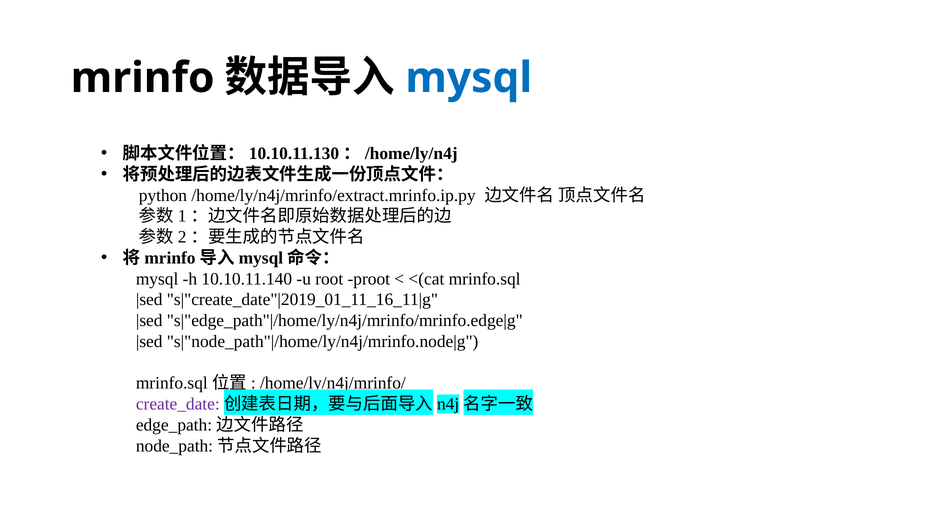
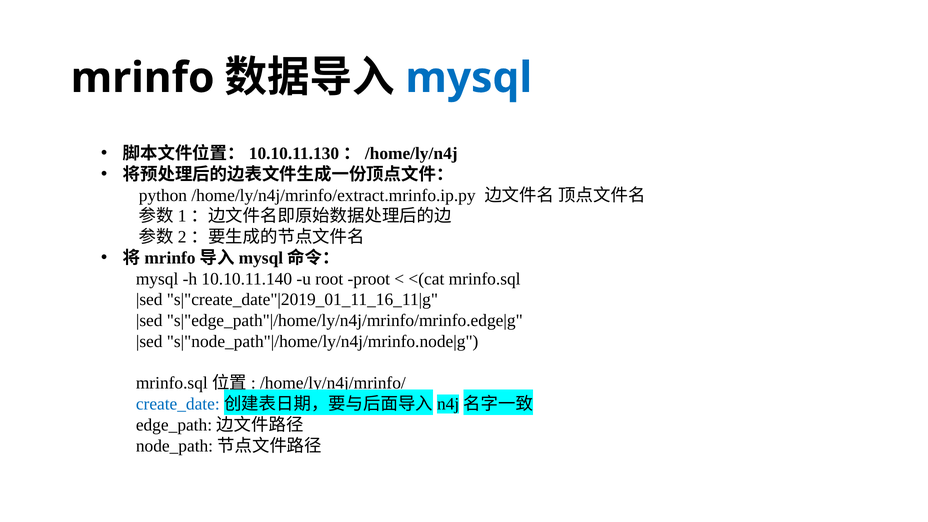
create_date colour: purple -> blue (178, 404)
